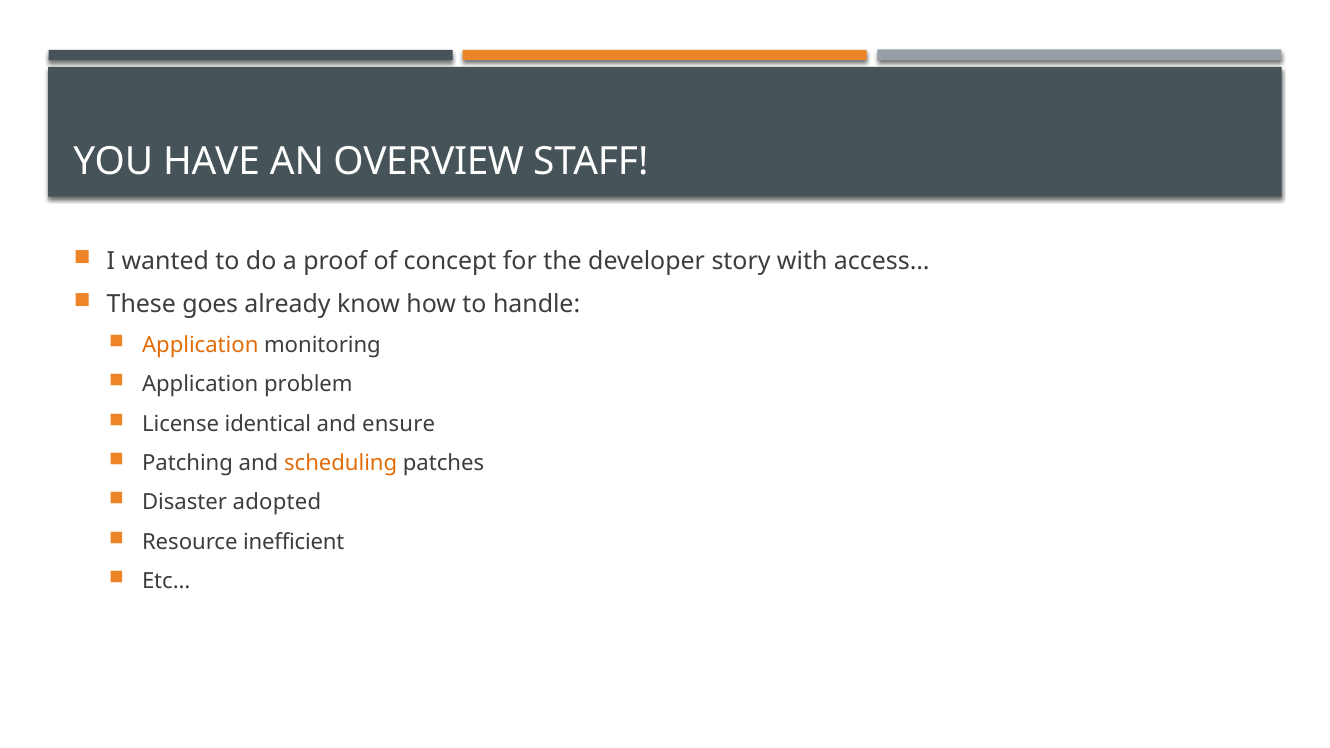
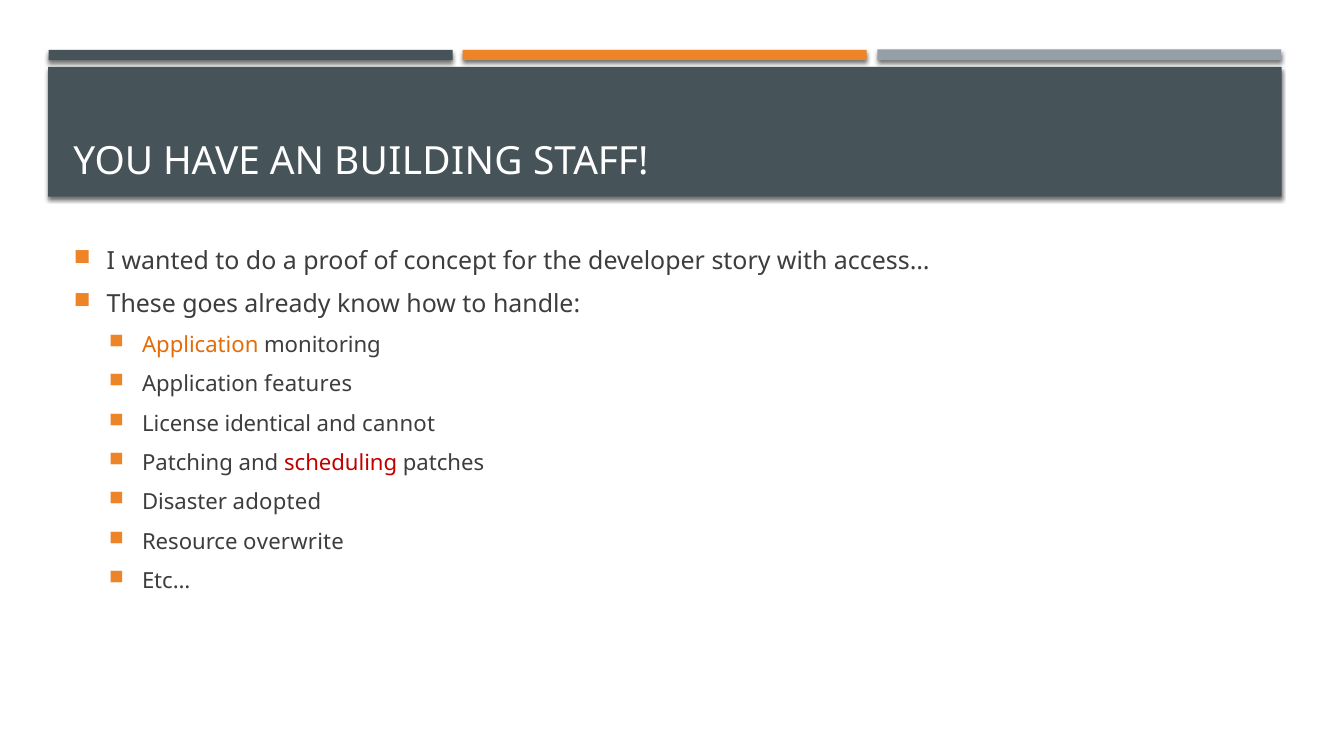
OVERVIEW: OVERVIEW -> BUILDING (428, 162)
problem: problem -> features (308, 385)
ensure: ensure -> cannot (399, 424)
scheduling colour: orange -> red (341, 463)
inefficient: inefficient -> overwrite (294, 542)
